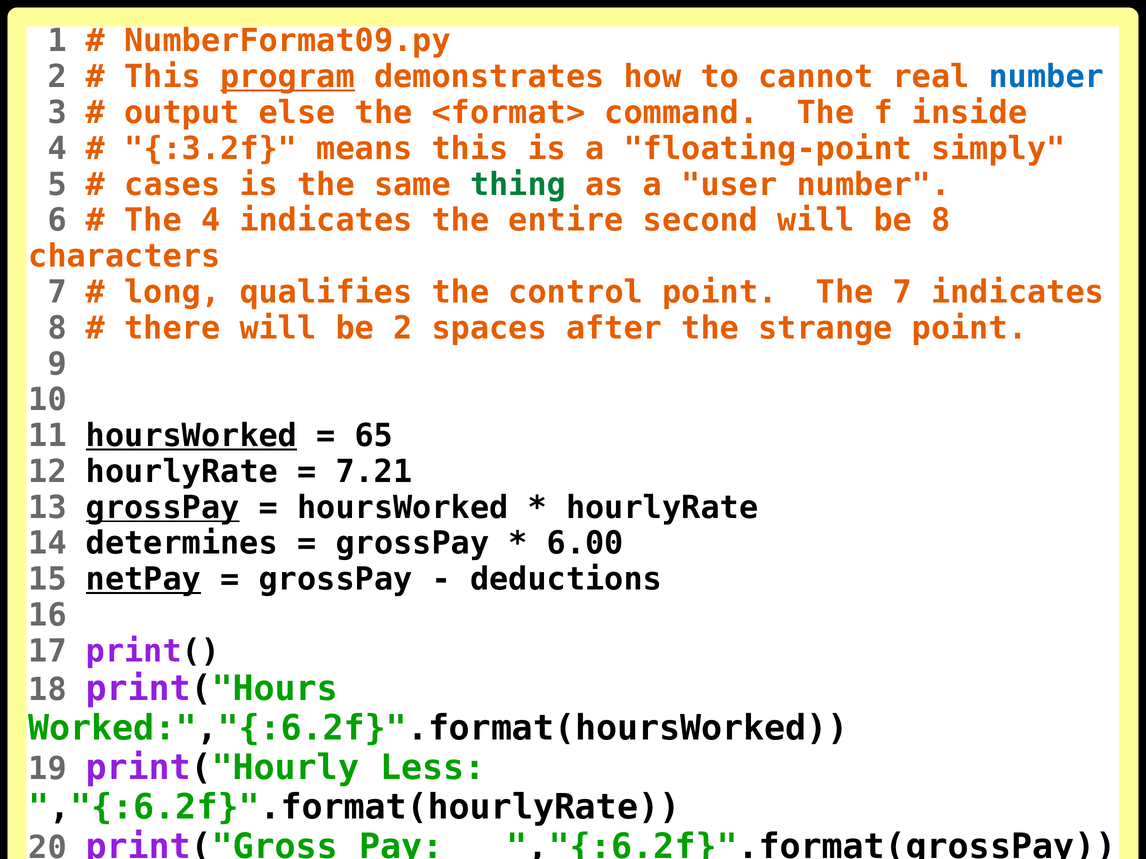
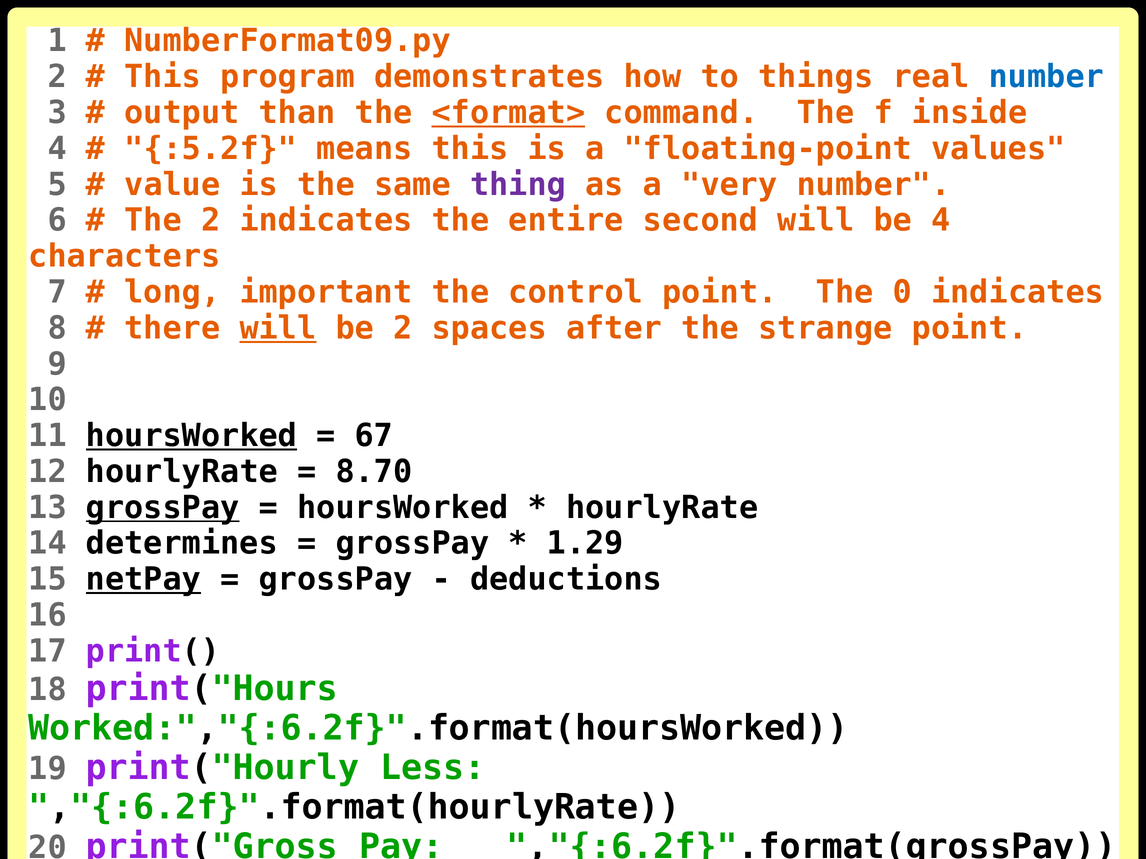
program underline: present -> none (288, 77)
cannot: cannot -> things (816, 77)
else: else -> than (297, 113)
<format> underline: none -> present (508, 113)
:3.2f: :3.2f -> :5.2f (211, 149)
simply: simply -> values (998, 149)
cases: cases -> value (172, 185)
thing colour: green -> purple (518, 185)
user: user -> very (729, 185)
The 4: 4 -> 2 (211, 221)
be 8: 8 -> 4 (941, 221)
qualifies: qualifies -> important (326, 292)
The 7: 7 -> 0 (902, 292)
will underline: none -> present (278, 328)
65: 65 -> 67 (374, 436)
7.21: 7.21 -> 8.70 (374, 472)
6.00: 6.00 -> 1.29 (585, 544)
